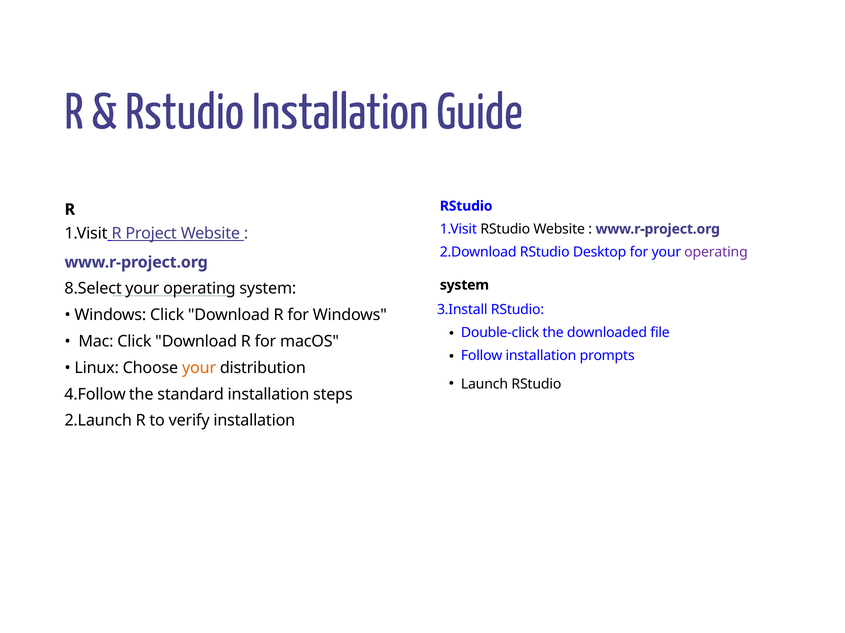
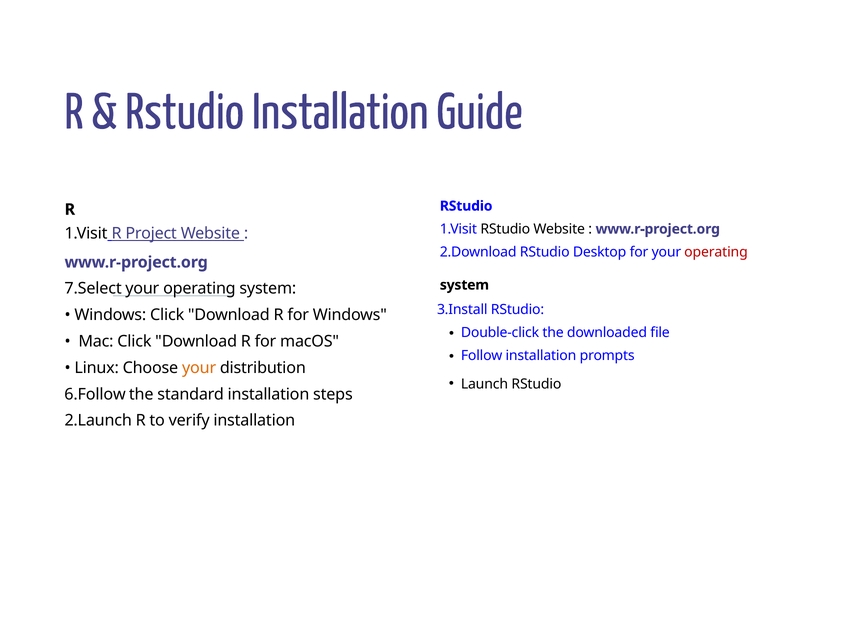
operating colour: purple -> red (716, 252)
8.Select: 8.Select -> 7.Select (93, 289)
4.Follow: 4.Follow -> 6.Follow (95, 394)
